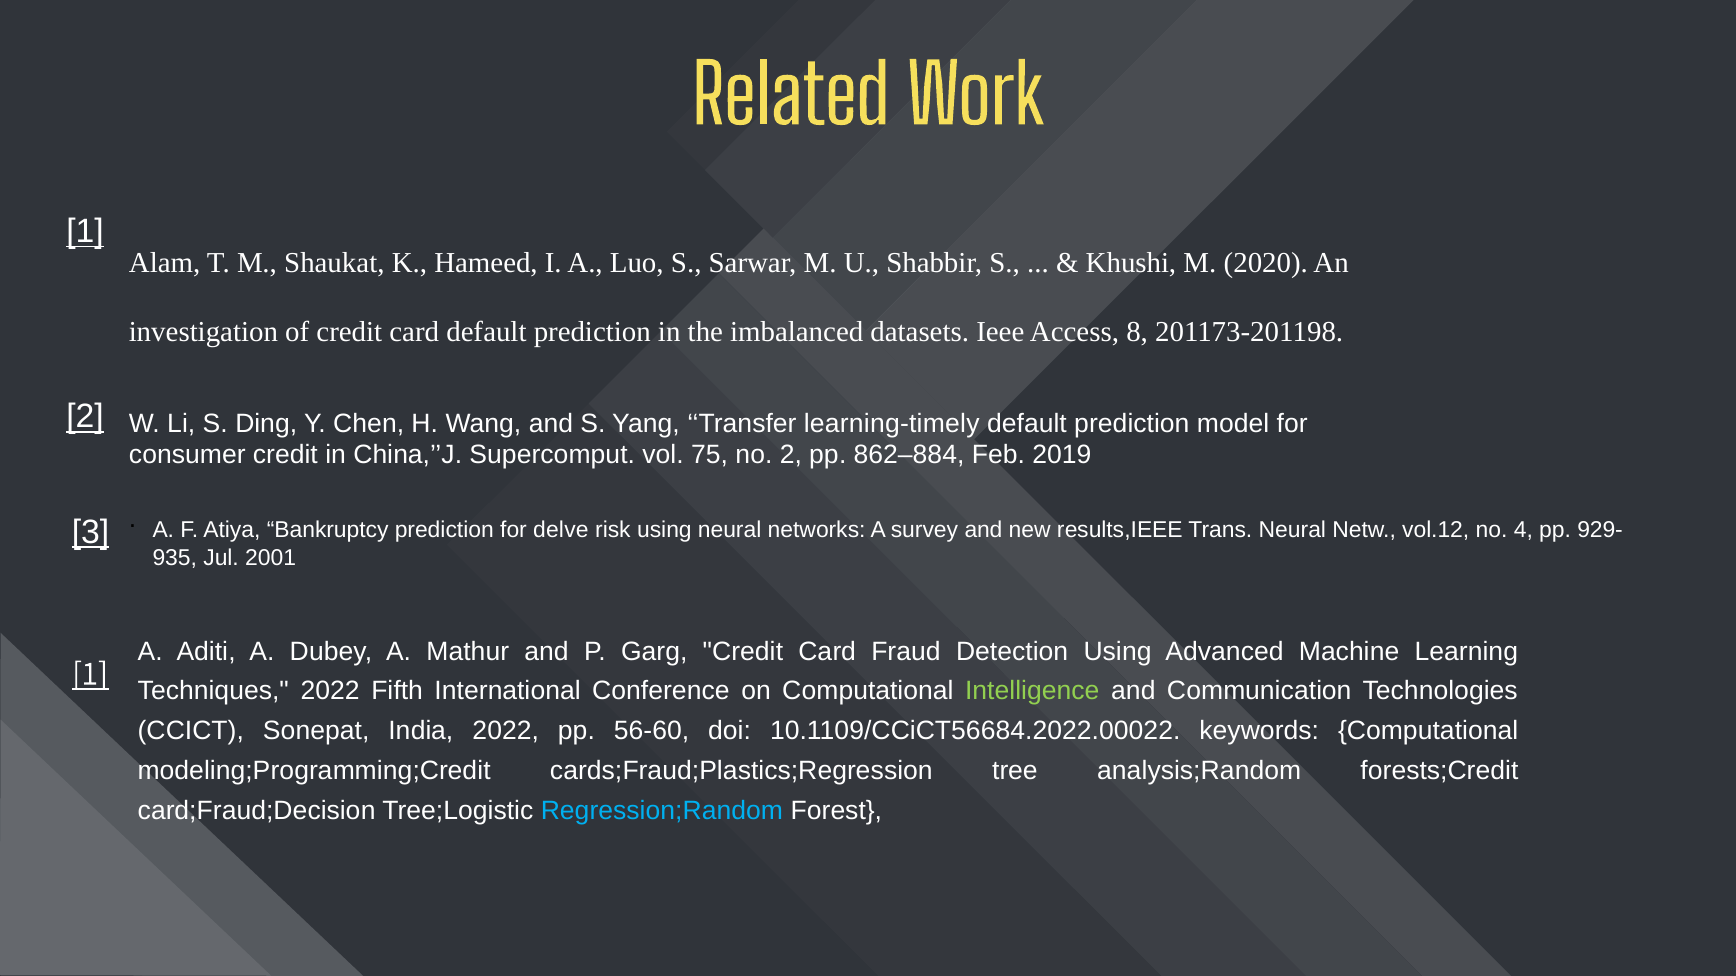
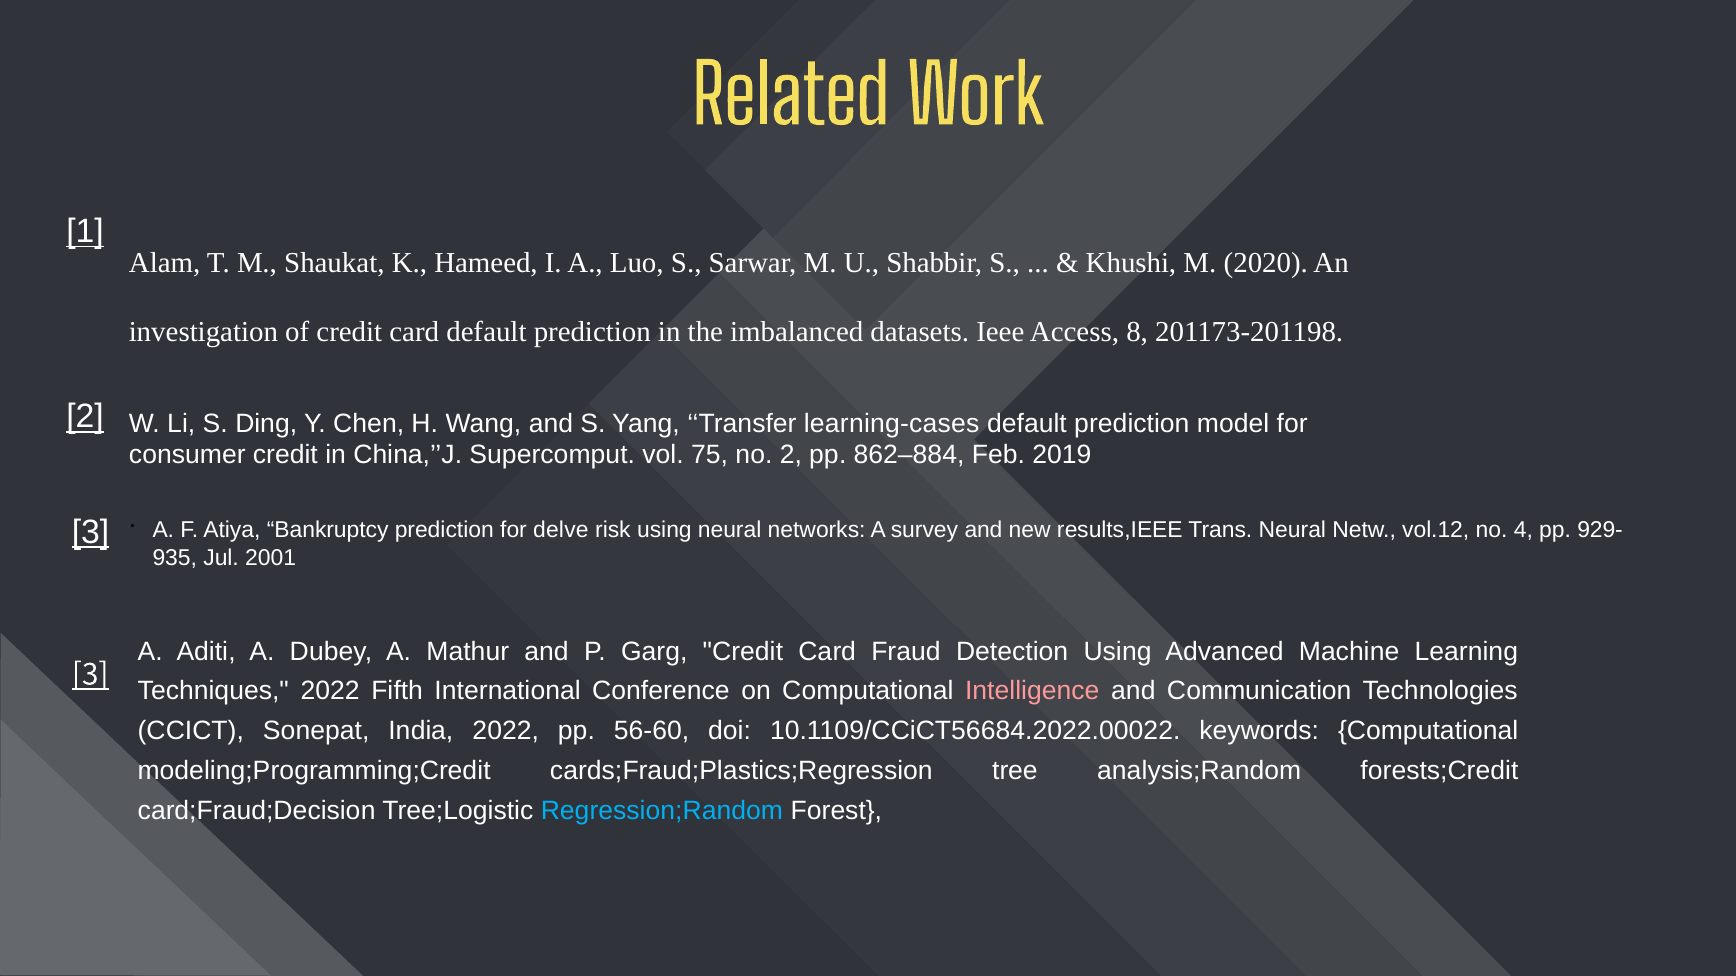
learning-timely: learning-timely -> learning-cases (892, 424)
1: 1 -> 3 (90, 674)
Intelligence colour: light green -> pink (1032, 692)
